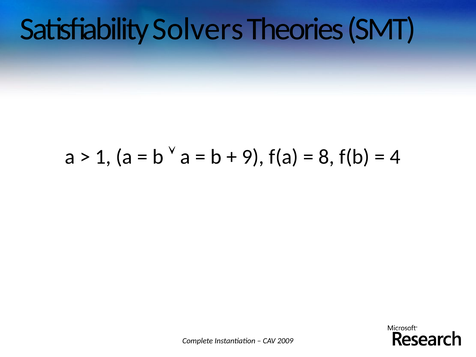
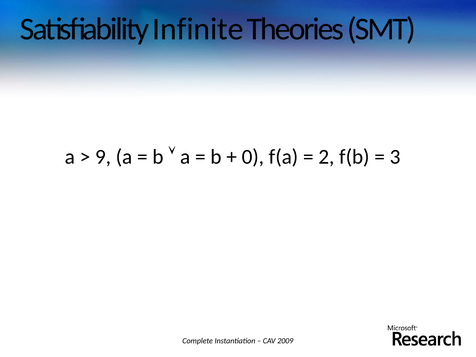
Solvers: Solvers -> Infinite (198, 29)
1: 1 -> 9 (103, 157)
9: 9 -> 0 (253, 157)
8: 8 -> 2 (326, 157)
4: 4 -> 3 (395, 157)
